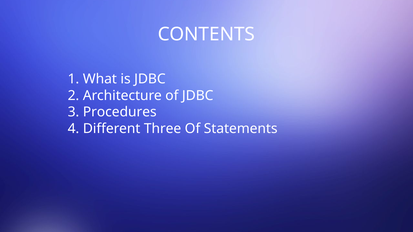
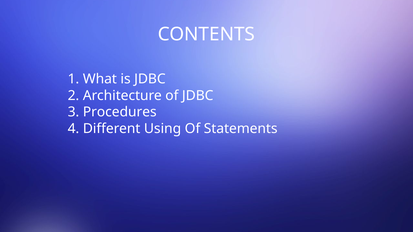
Three: Three -> Using (163, 129)
